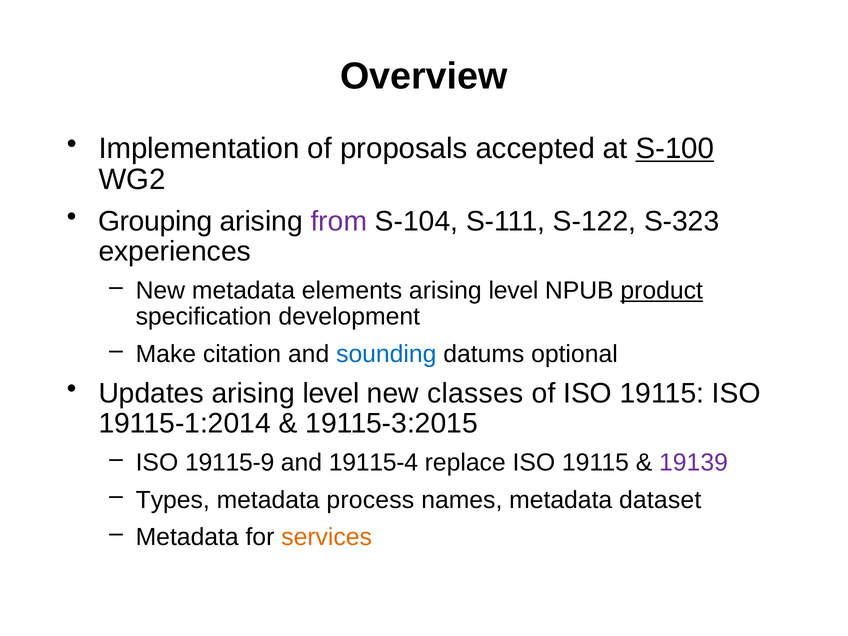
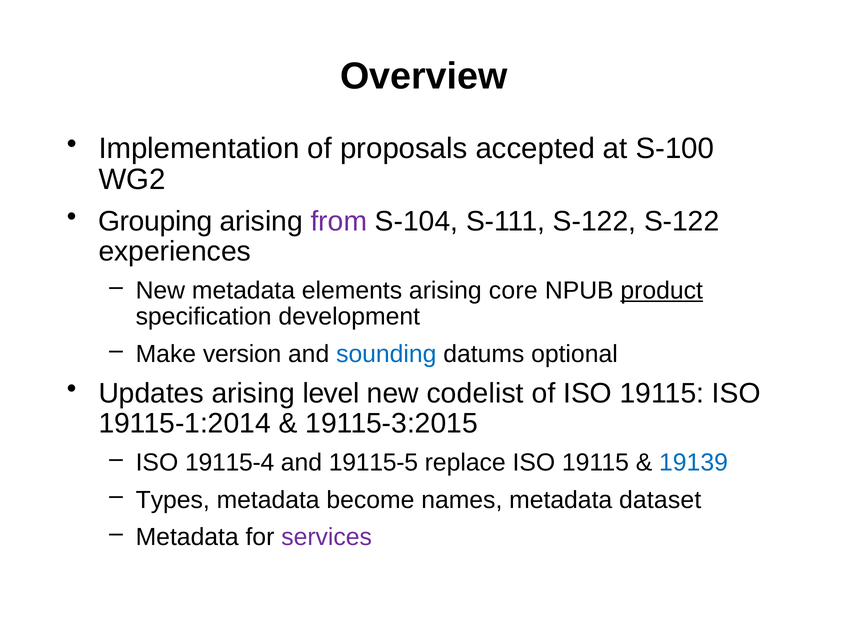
S-100 underline: present -> none (675, 149)
S-122 S-323: S-323 -> S-122 (682, 221)
elements arising level: level -> core (513, 291)
citation: citation -> version (242, 354)
classes: classes -> codelist (475, 393)
19115-9: 19115-9 -> 19115-4 (230, 462)
19115-4: 19115-4 -> 19115-5 (373, 462)
19139 colour: purple -> blue (693, 462)
process: process -> become (370, 500)
services colour: orange -> purple (327, 537)
